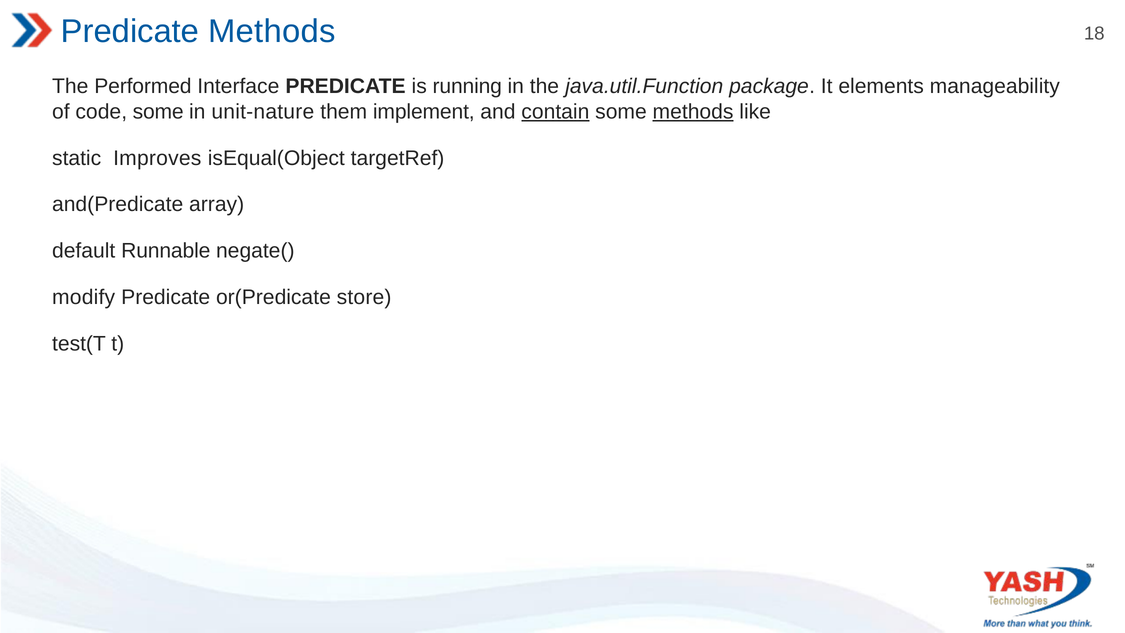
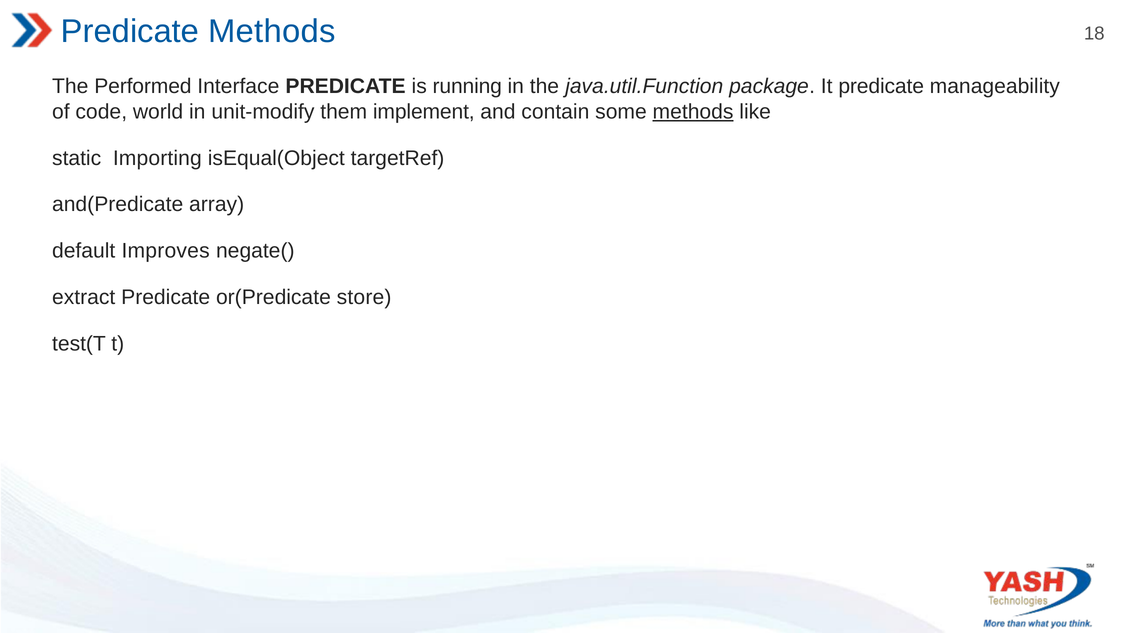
It elements: elements -> predicate (881, 86)
code some: some -> world (158, 112)
unit-nature: unit-nature -> unit-modify (263, 112)
contain underline: present -> none (555, 112)
Improves: Improves -> Importing (157, 158)
Runnable: Runnable -> Improves (166, 251)
modify: modify -> extract (84, 297)
